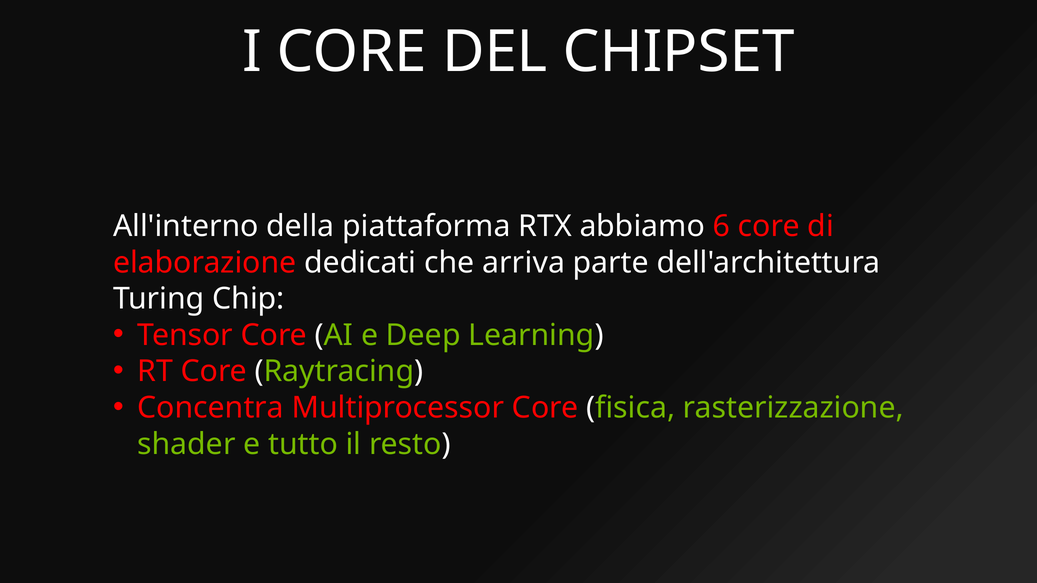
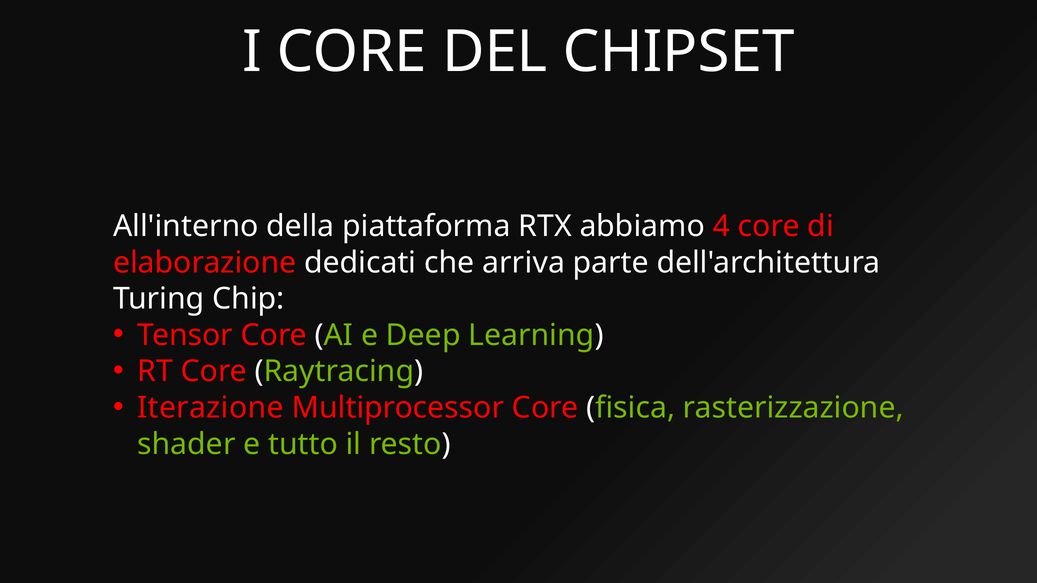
6: 6 -> 4 (722, 226)
Concentra: Concentra -> Iterazione (211, 408)
